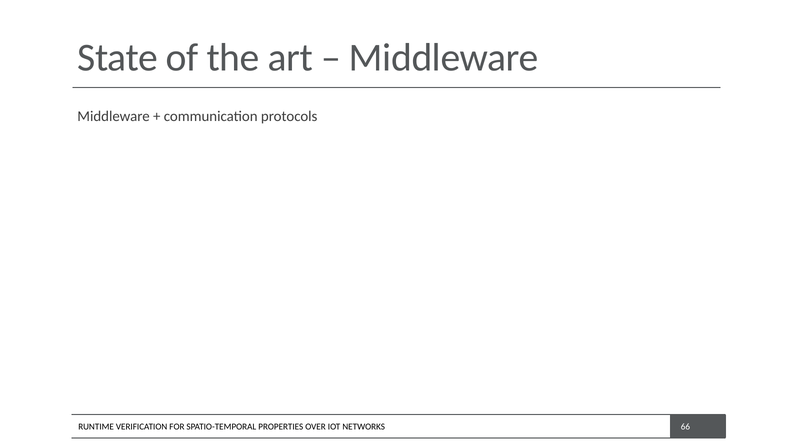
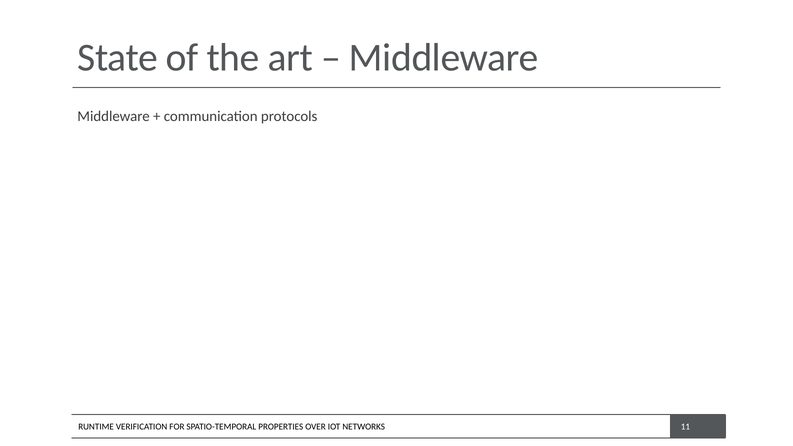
66: 66 -> 11 (685, 427)
